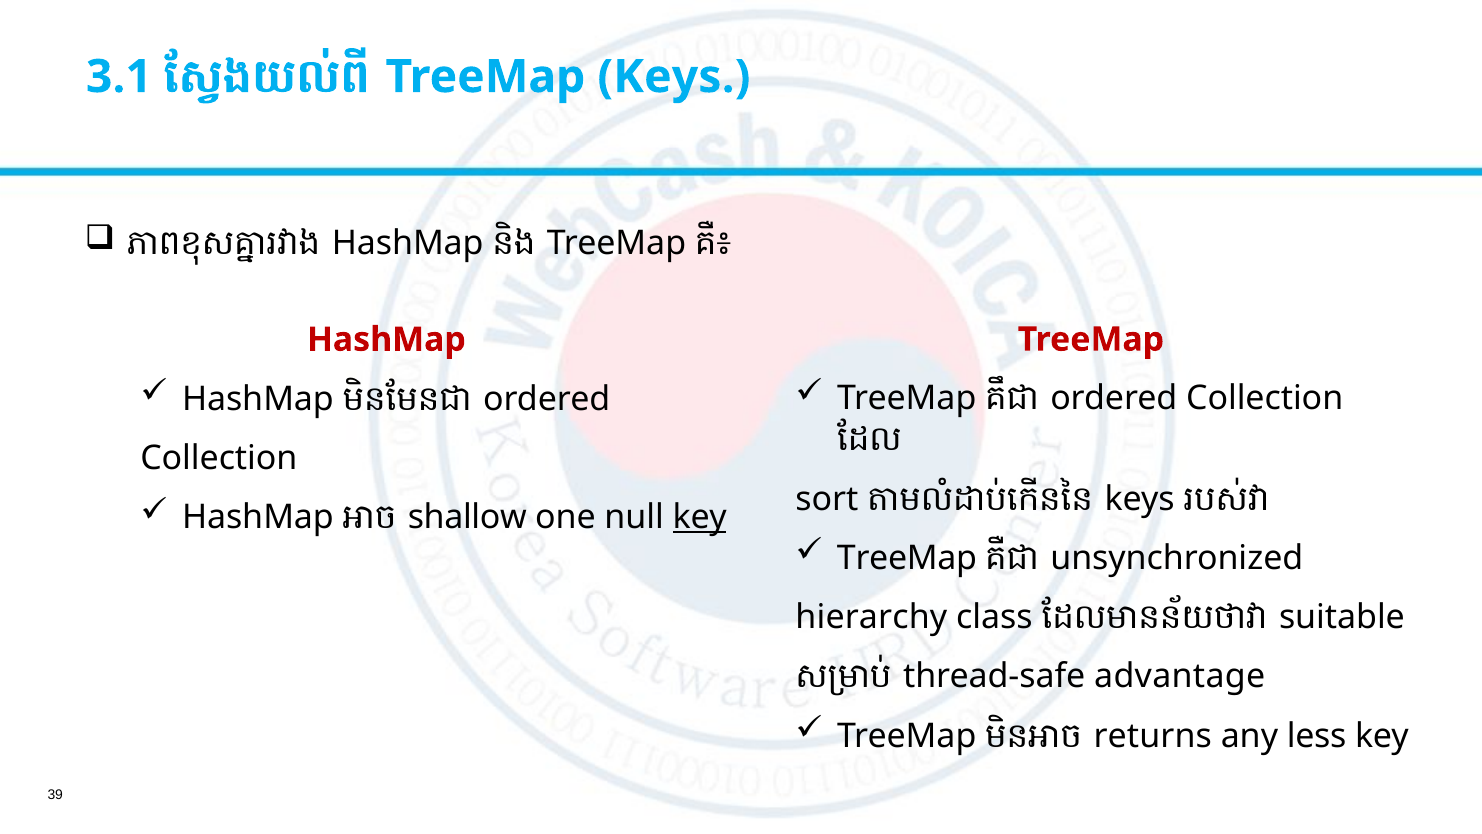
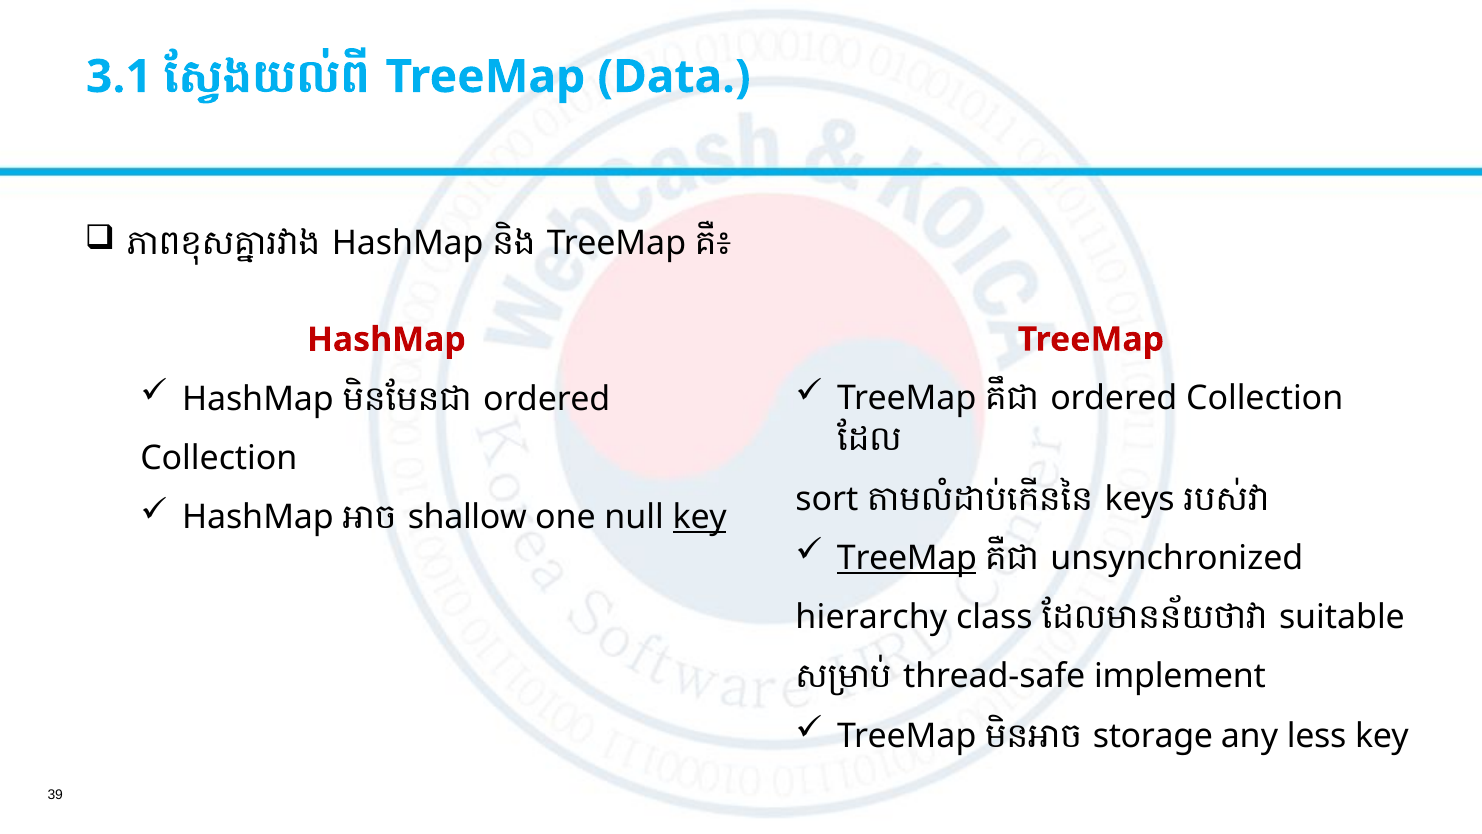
TreeMap Keys: Keys -> Data (674, 77)
TreeMap underline: none -> present (907, 558)
advantage: advantage -> implement (1180, 676)
returns: returns -> storage (1153, 736)
